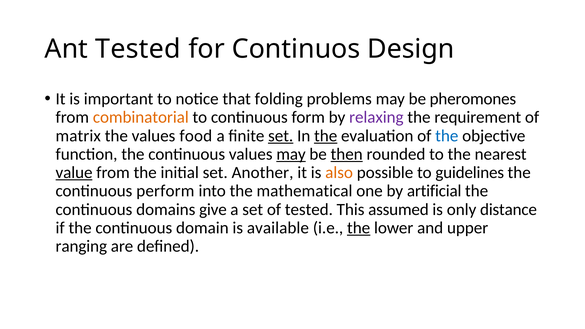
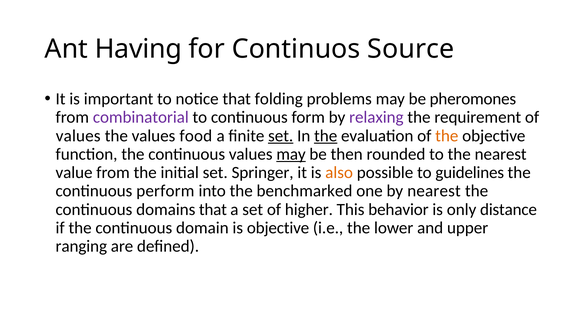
Ant Tested: Tested -> Having (138, 49)
Design: Design -> Source (411, 49)
combinatorial colour: orange -> purple (141, 117)
matrix: matrix -> values (78, 136)
the colour: blue -> orange (447, 136)
then underline: present -> none (347, 154)
value underline: present -> none (74, 173)
Another: Another -> Springer (263, 173)
mathematical: mathematical -> benchmarked (304, 191)
by artificial: artificial -> nearest (434, 191)
domains give: give -> that (213, 209)
of tested: tested -> higher (309, 209)
assumed: assumed -> behavior (398, 209)
is available: available -> objective (278, 228)
the underline: present -> none (359, 228)
